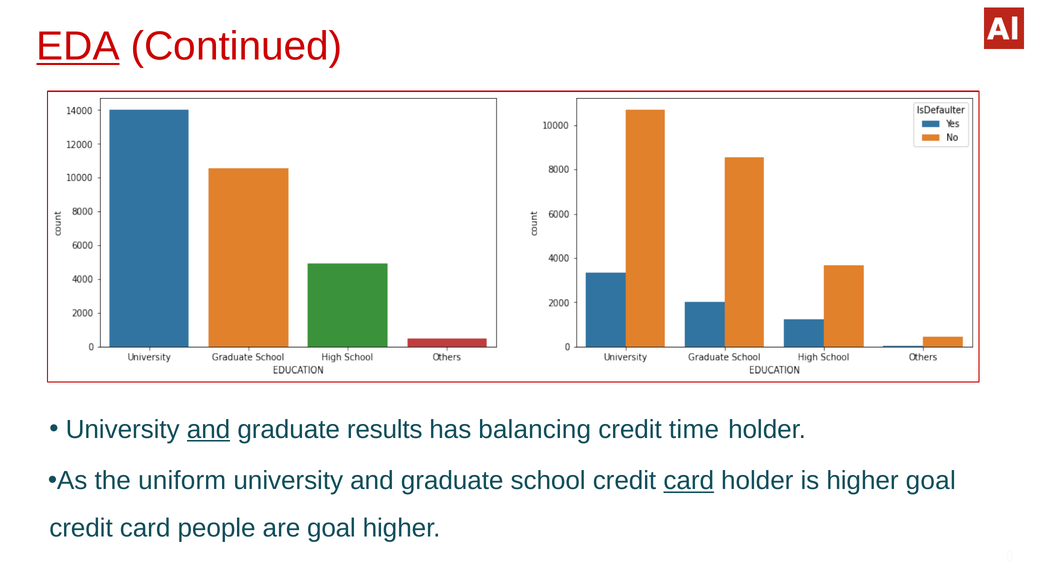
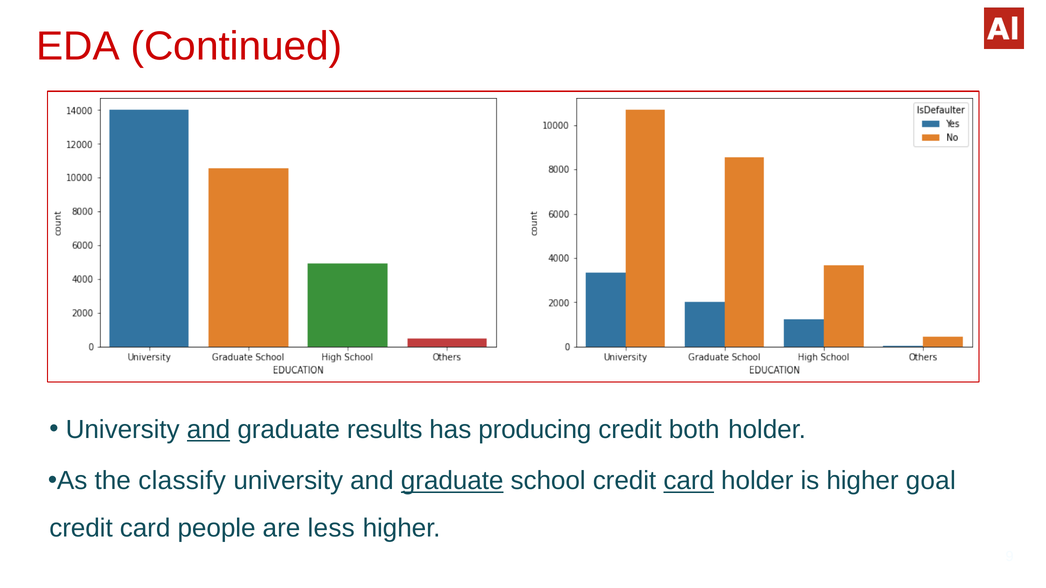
EDA underline: present -> none (78, 47)
balancing: balancing -> producing (535, 430)
time: time -> both (694, 430)
uniform: uniform -> classify (182, 481)
graduate underline: none -> present (452, 481)
are goal: goal -> less (331, 528)
